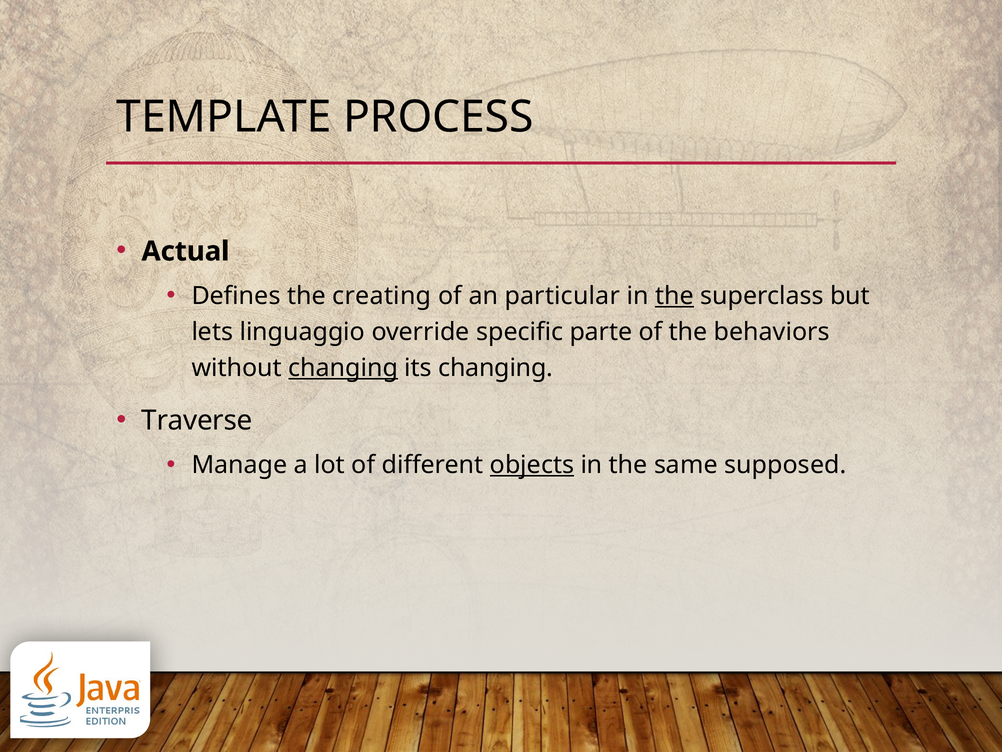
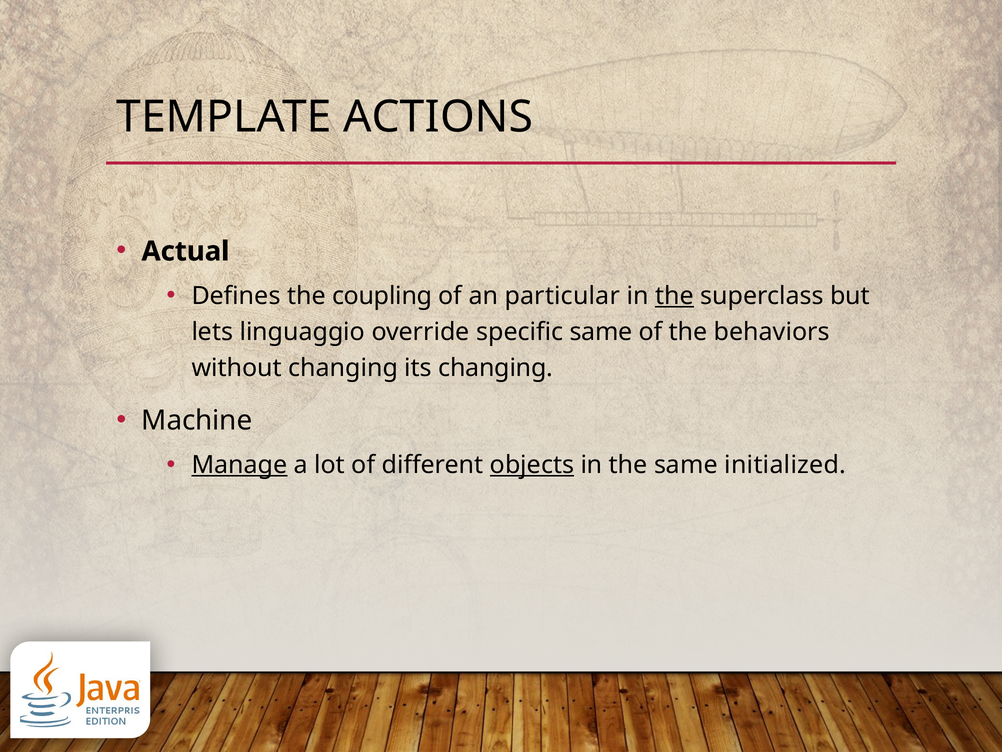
PROCESS: PROCESS -> ACTIONS (438, 117)
creating: creating -> coupling (382, 296)
specific parte: parte -> same (601, 332)
changing underline: present -> none (343, 368)
Traverse: Traverse -> Machine (197, 420)
Manage underline: none -> present (239, 465)
supposed: supposed -> initialized (785, 465)
